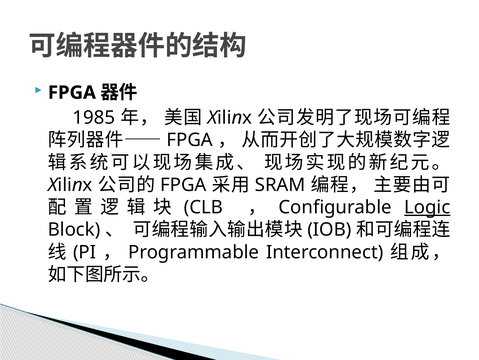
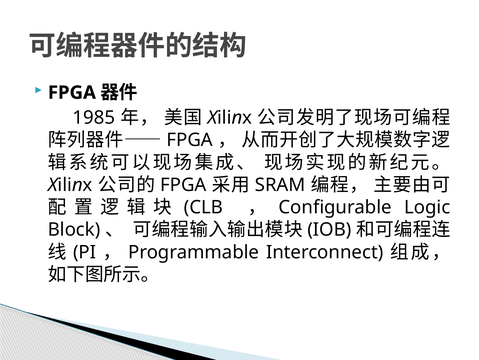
Logic underline: present -> none (427, 207)
